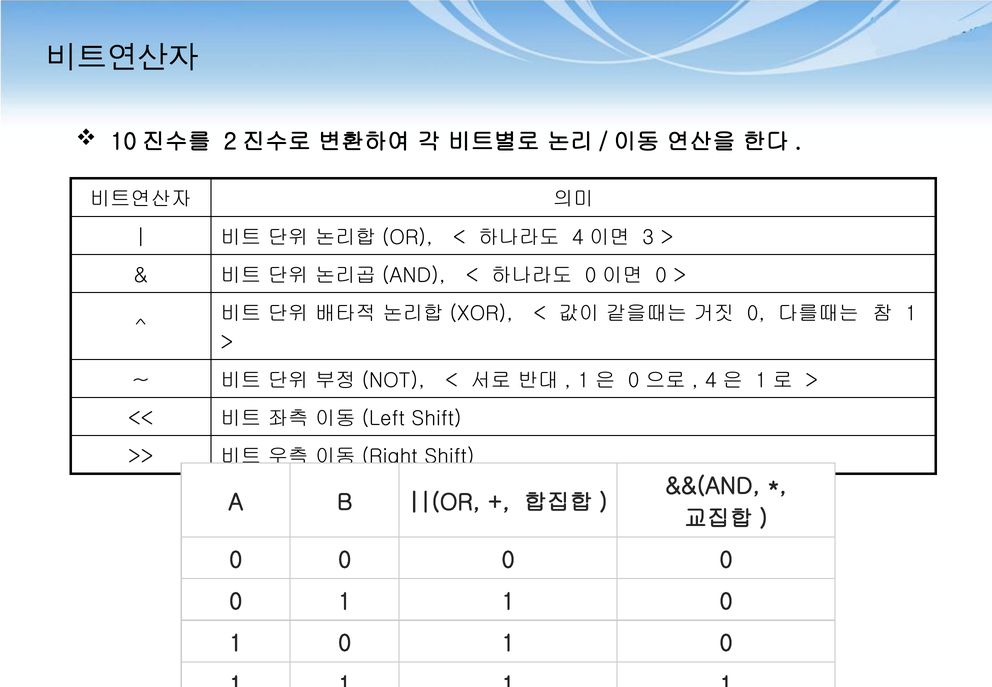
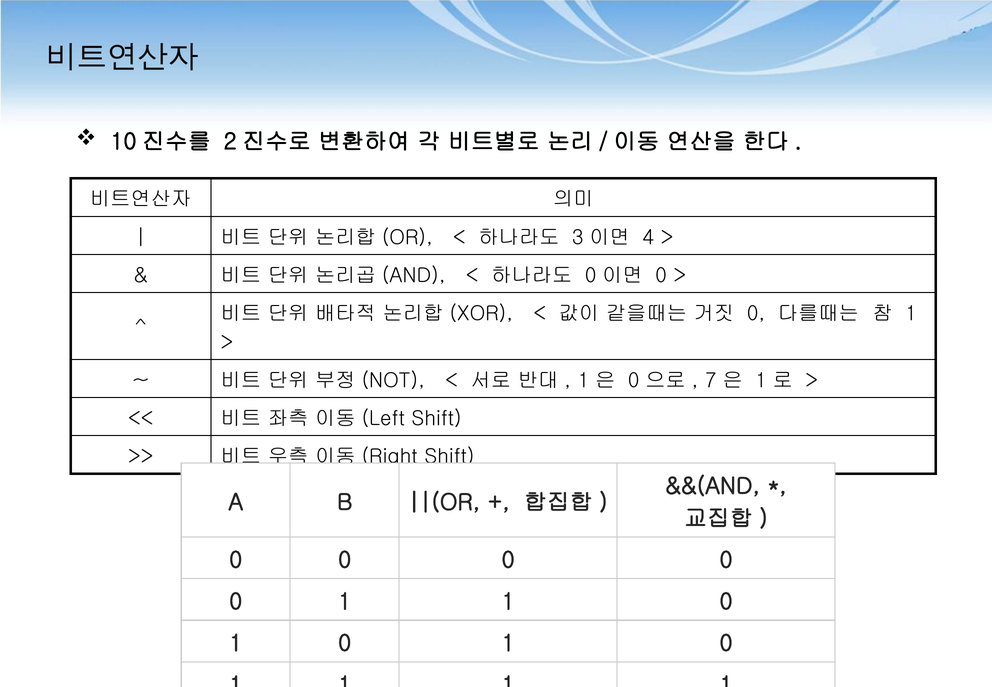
4: 4 -> 3 (578, 237)
3: 3 -> 4 (648, 237)
4: 4 -> 7 (711, 380)
